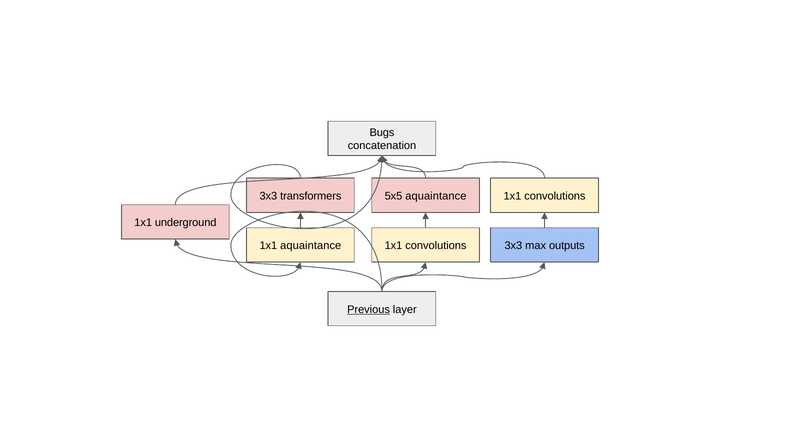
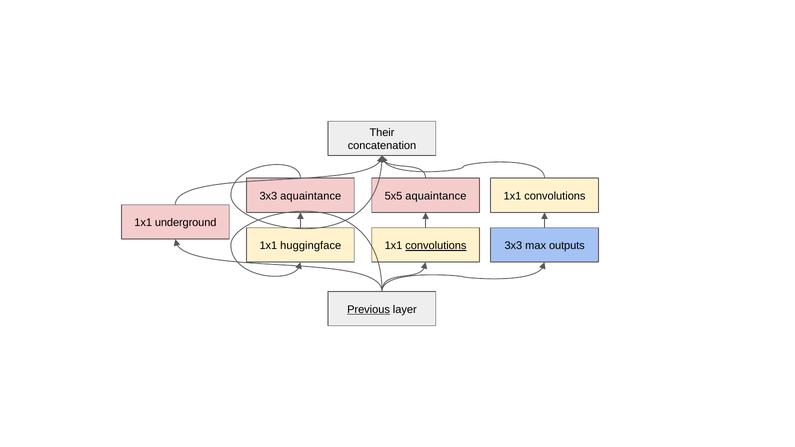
Bugs: Bugs -> Their (382, 133)
3x3 transformers: transformers -> aquaintance (311, 196)
1x1 aquaintance: aquaintance -> huggingface (311, 246)
convolutions underline: none -> present (436, 246)
